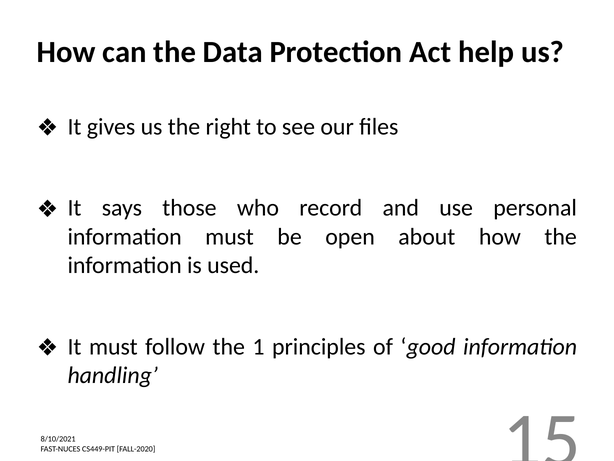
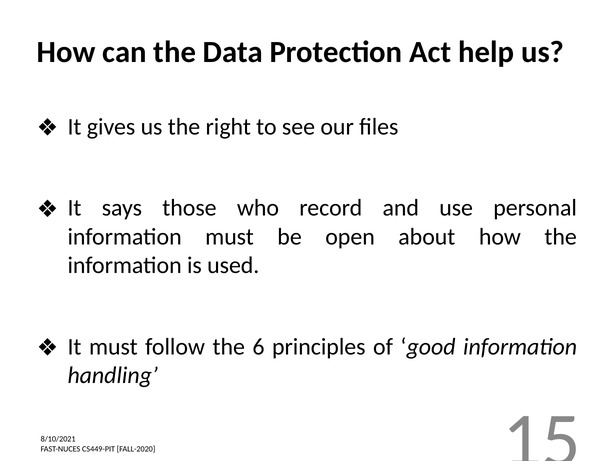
1: 1 -> 6 (258, 346)
